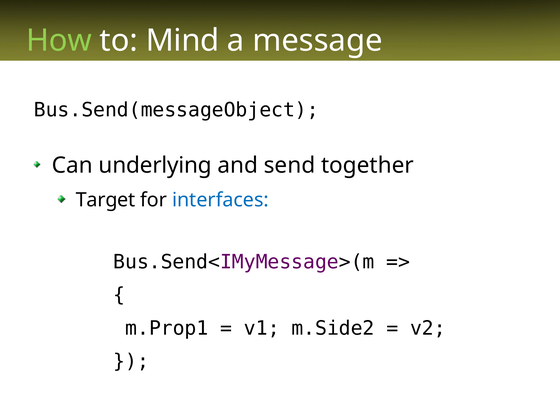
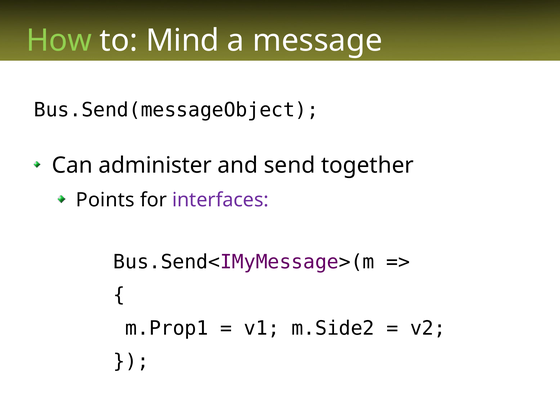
underlying: underlying -> administer (155, 165)
Target: Target -> Points (105, 200)
interfaces colour: blue -> purple (220, 200)
